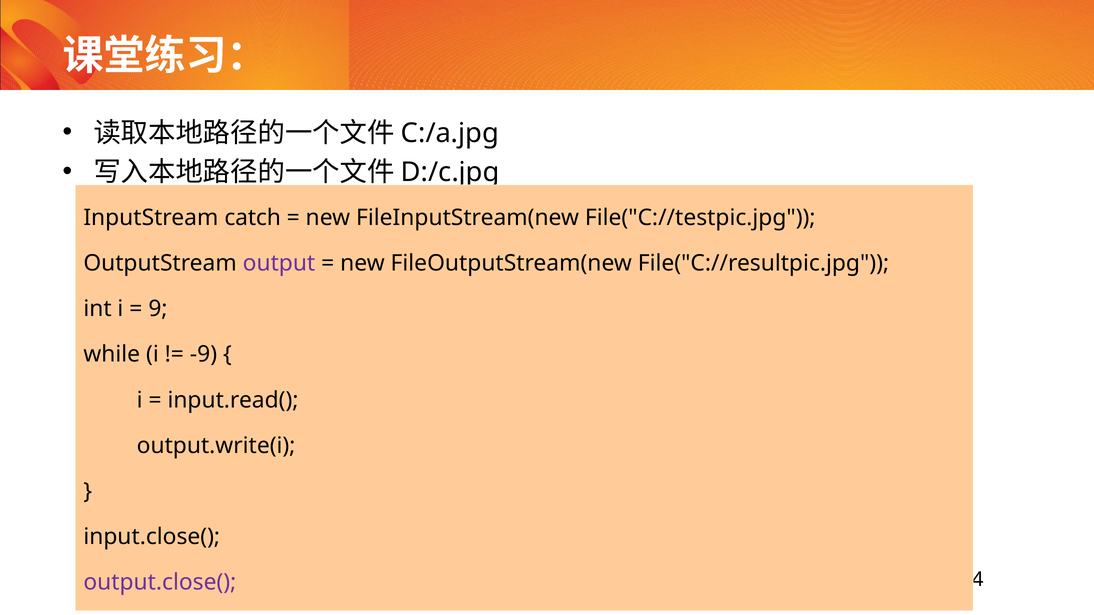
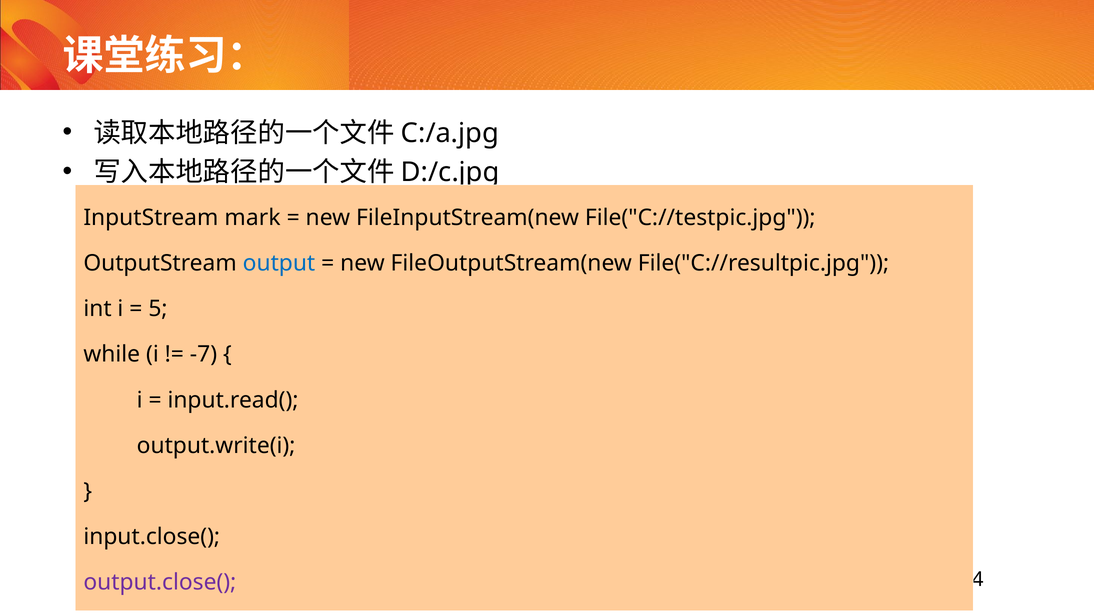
catch: catch -> mark (253, 218)
output colour: purple -> blue (279, 263)
9: 9 -> 5 (158, 309)
-9: -9 -> -7 (203, 355)
